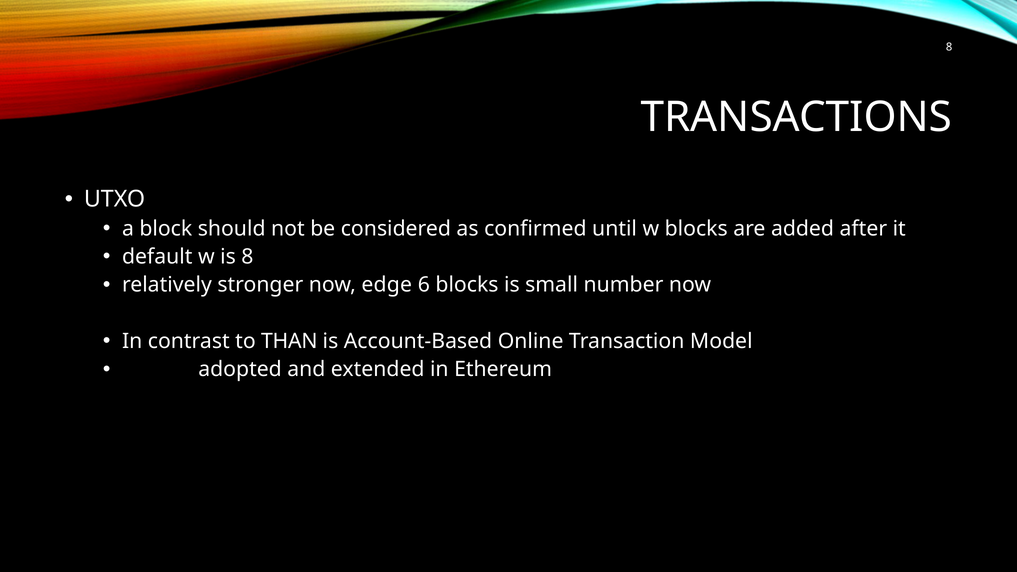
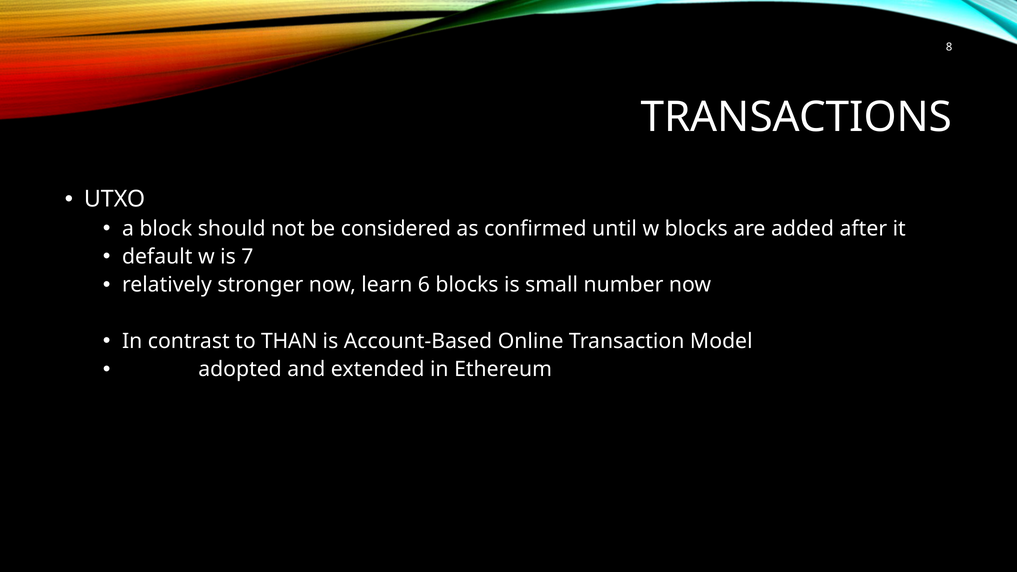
is 8: 8 -> 7 (247, 257)
edge: edge -> learn (387, 285)
